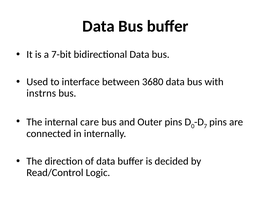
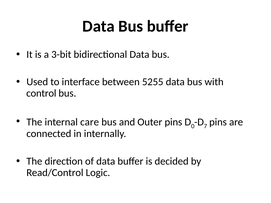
7-bit: 7-bit -> 3-bit (61, 54)
3680: 3680 -> 5255 (153, 82)
instrns: instrns -> control (41, 93)
